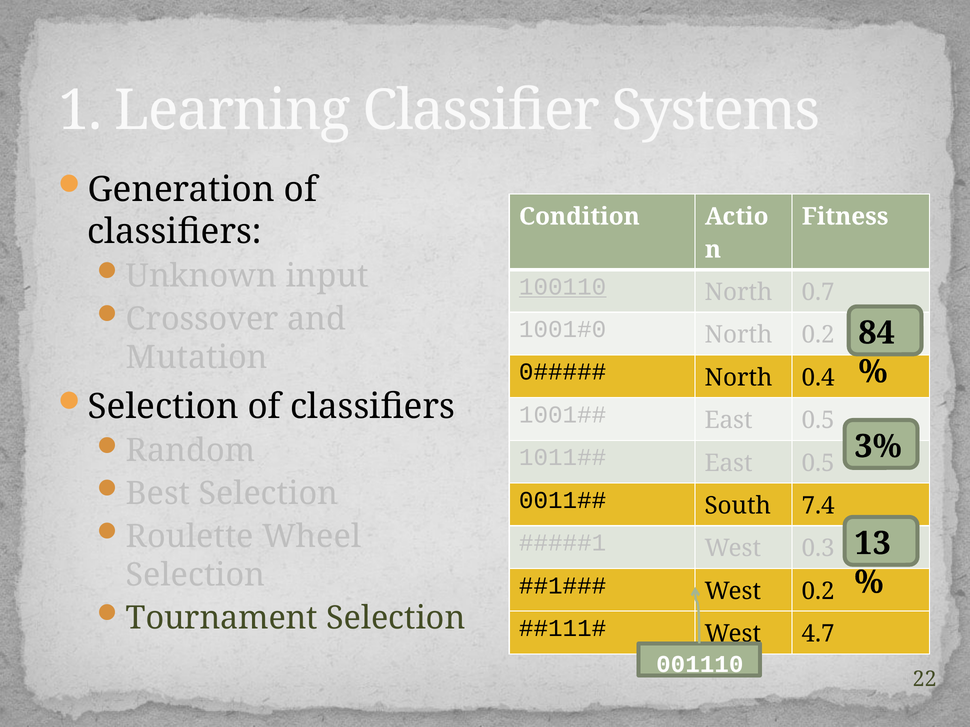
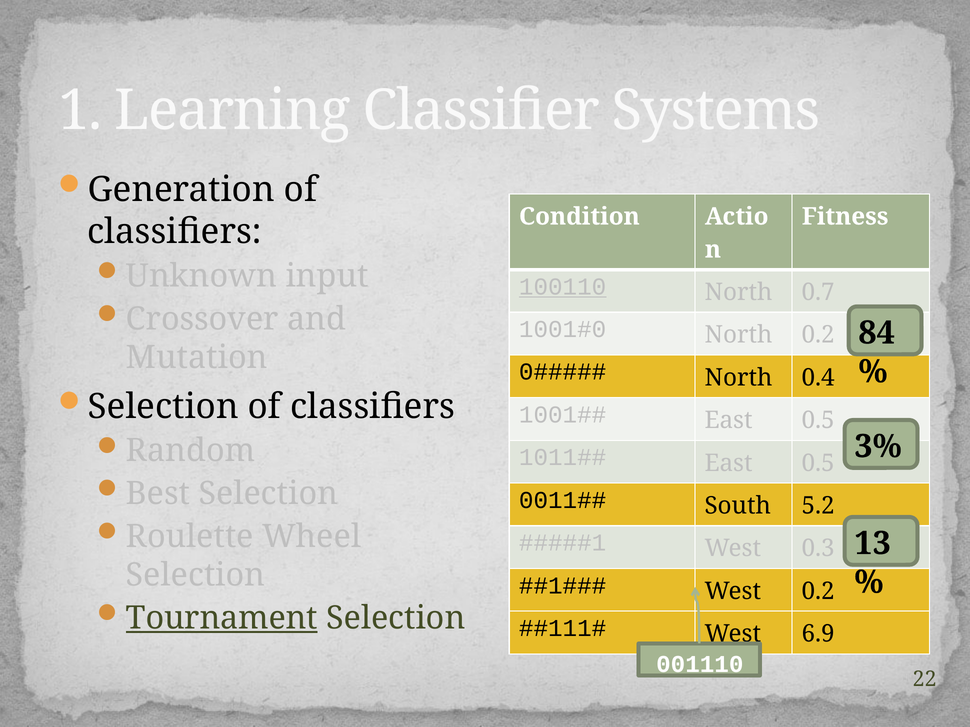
7.4: 7.4 -> 5.2 (818, 506)
Tournament underline: none -> present (222, 618)
4.7: 4.7 -> 6.9 (818, 634)
